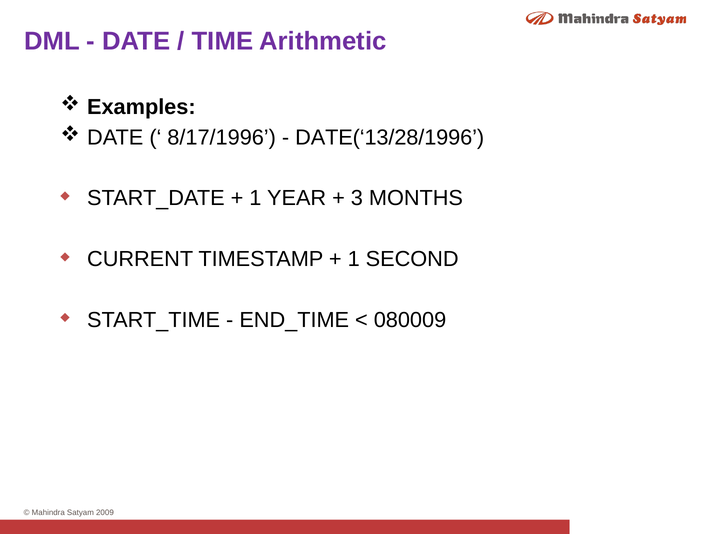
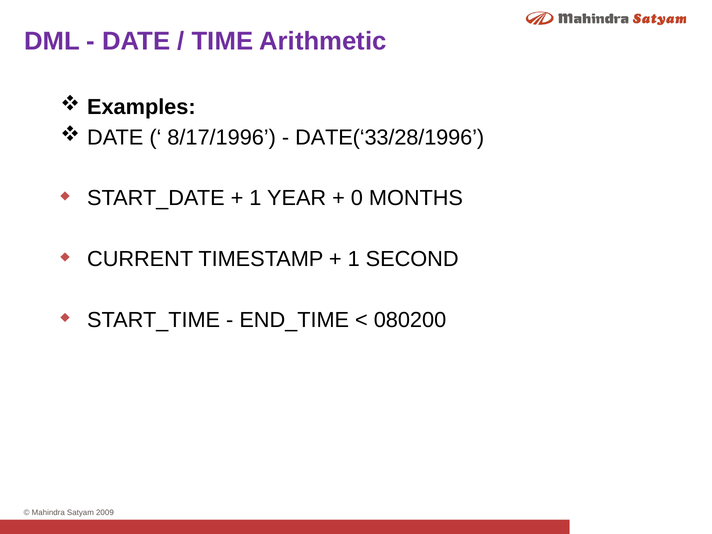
DATE(‘13/28/1996: DATE(‘13/28/1996 -> DATE(‘33/28/1996 (390, 137)
3: 3 -> 0 (357, 198)
080009: 080009 -> 080200 (410, 320)
